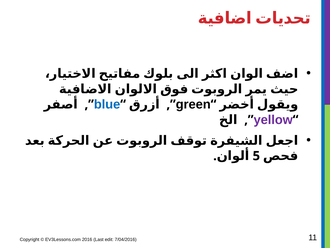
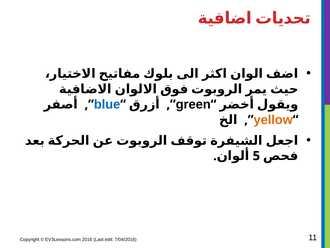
yellow colour: purple -> orange (273, 120)
